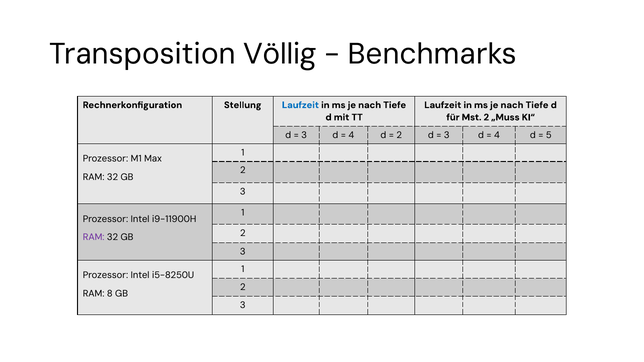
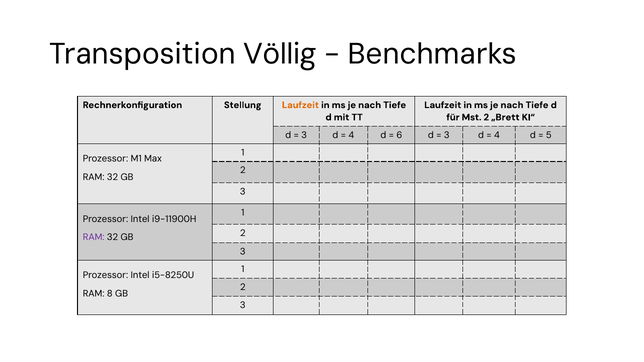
Laufzeit colour: blue -> orange (300, 105)
„Muss: „Muss -> „Brett (505, 117)
2: 2 -> 6 (399, 135)
